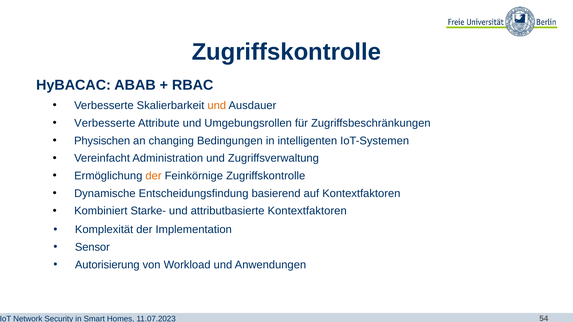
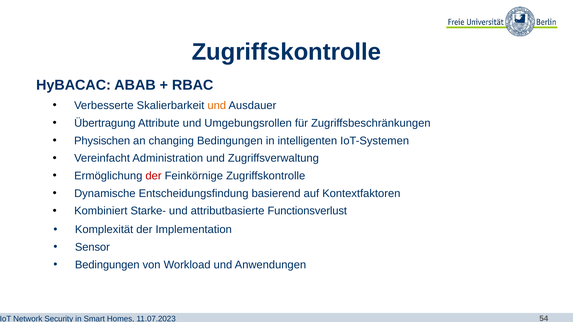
Verbesserte: Verbesserte -> Übertragung (105, 123)
der colour: orange -> red (154, 176)
attributbasierte Kontextfaktoren: Kontextfaktoren -> Functionsverlust (307, 211)
Autorisierung: Autorisierung -> Bedingungen (107, 265)
